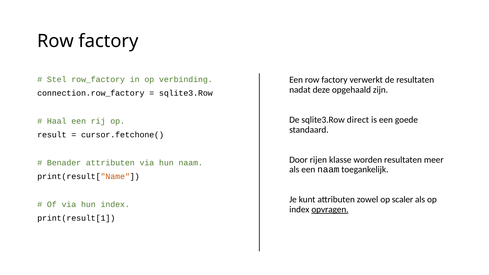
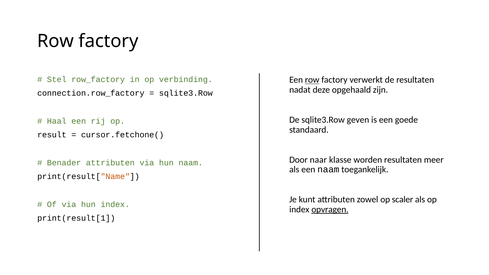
row underline: none -> present (312, 80)
direct: direct -> geven (358, 120)
rijen: rijen -> naar (318, 160)
